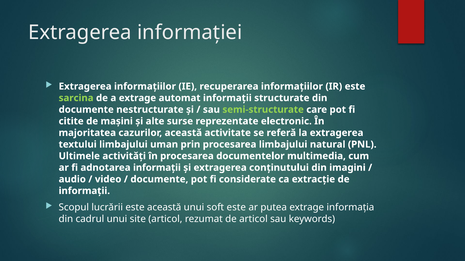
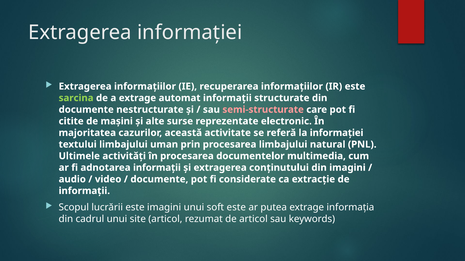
semi-structurate colour: light green -> pink (263, 110)
la extragerea: extragerea -> informației (337, 133)
este această: această -> imagini (164, 208)
